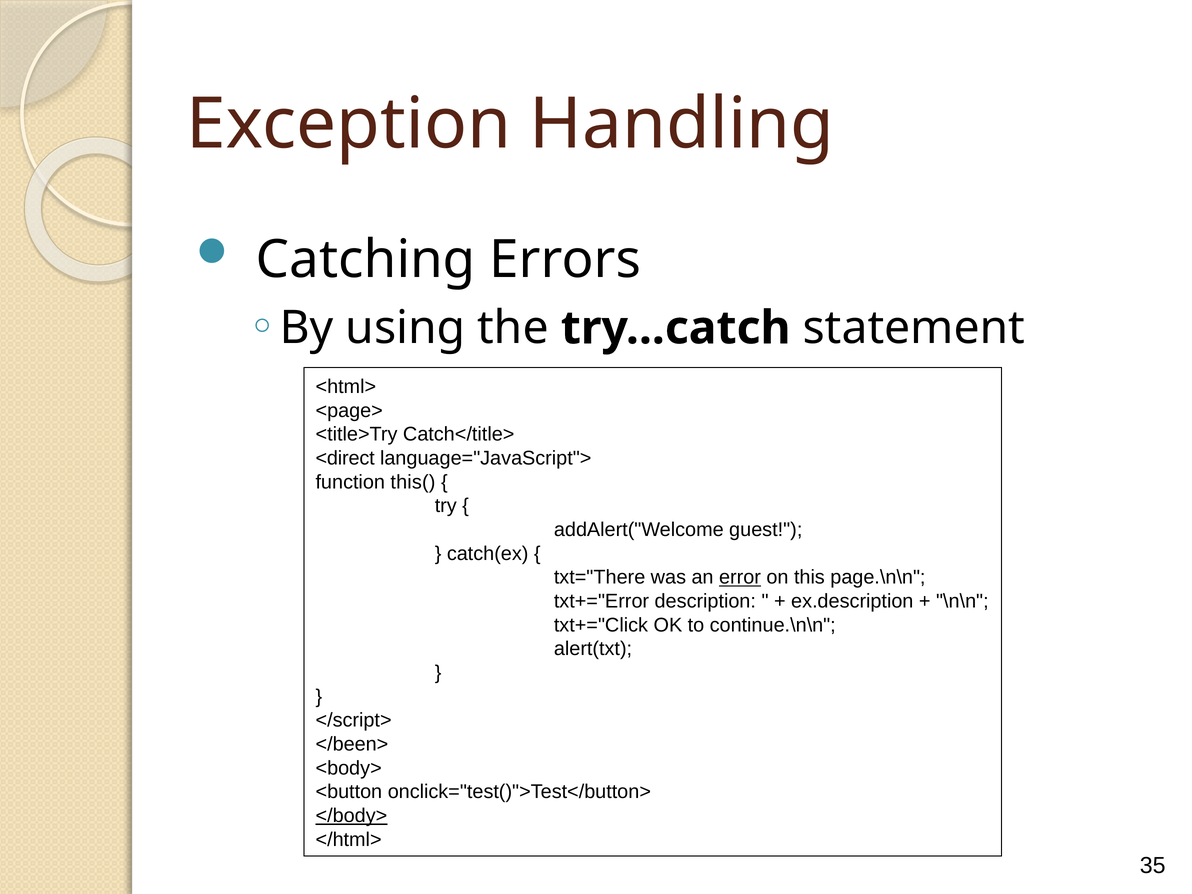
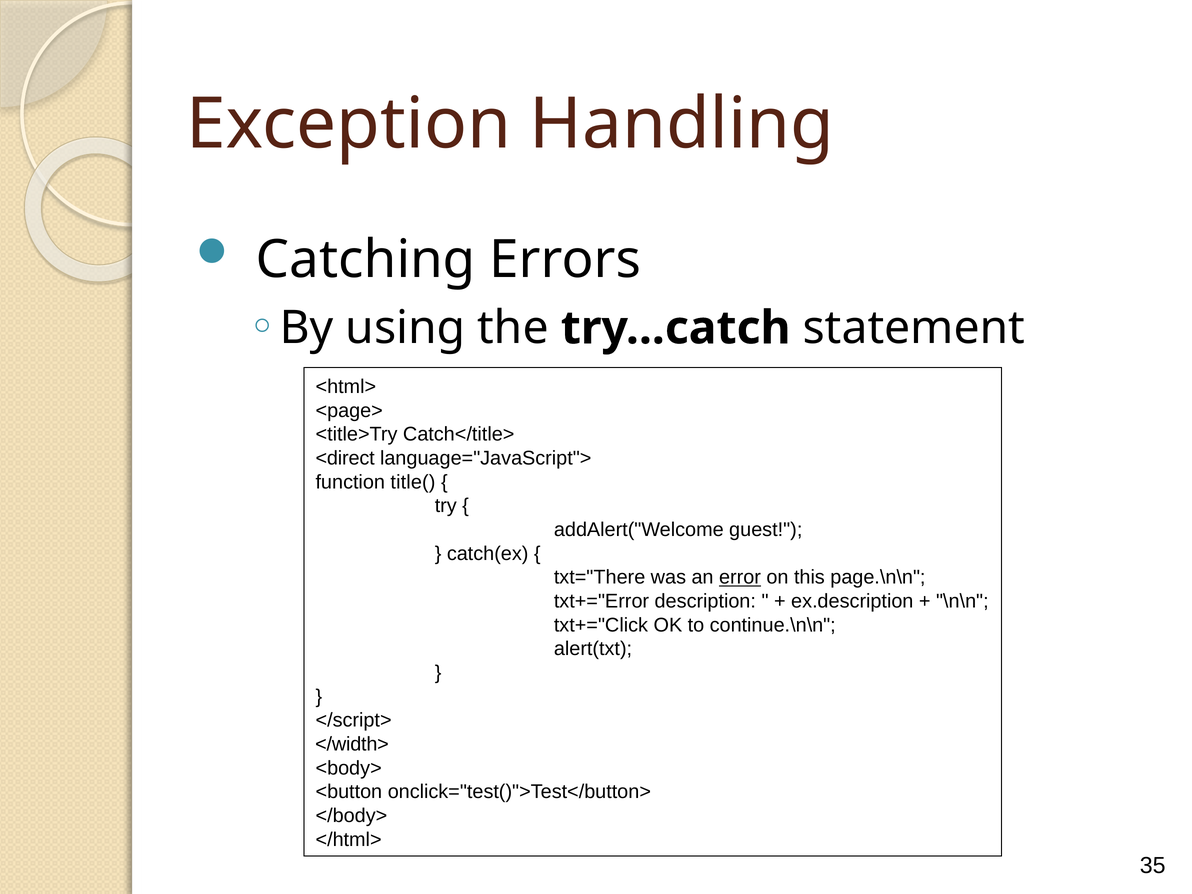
this(: this( -> title( (413, 482)
</been>: </been> -> </width> (352, 744)
</body> underline: present -> none (351, 816)
